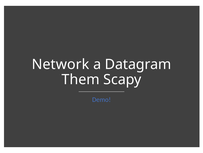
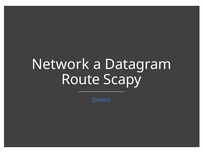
Them: Them -> Route (81, 79)
